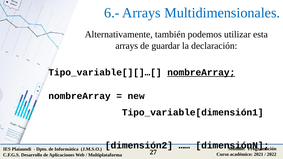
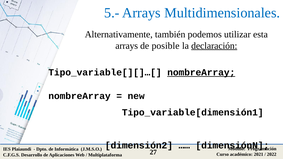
6.-: 6.- -> 5.- (112, 13)
guardar: guardar -> posible (166, 46)
declaración underline: none -> present (214, 46)
